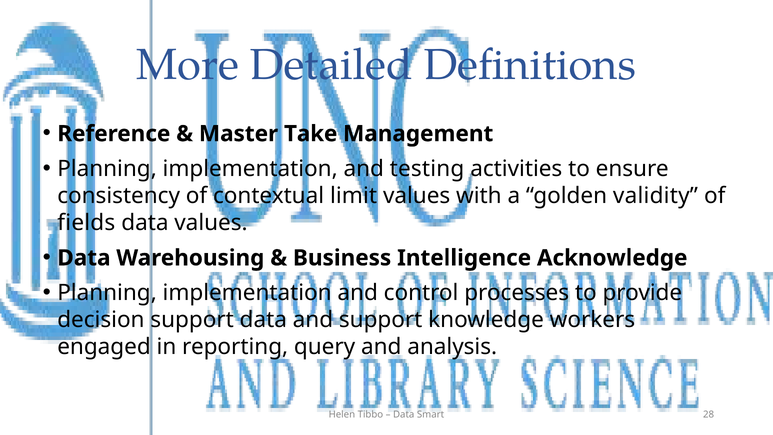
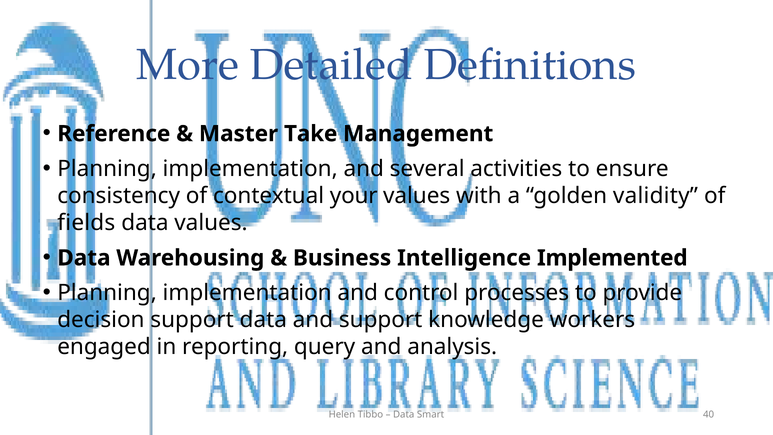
testing: testing -> several (427, 169)
limit: limit -> your (354, 196)
Acknowledge: Acknowledge -> Implemented (612, 258)
28: 28 -> 40 (709, 414)
